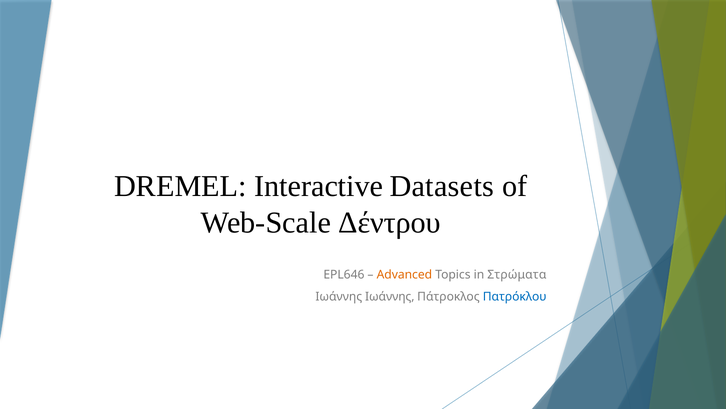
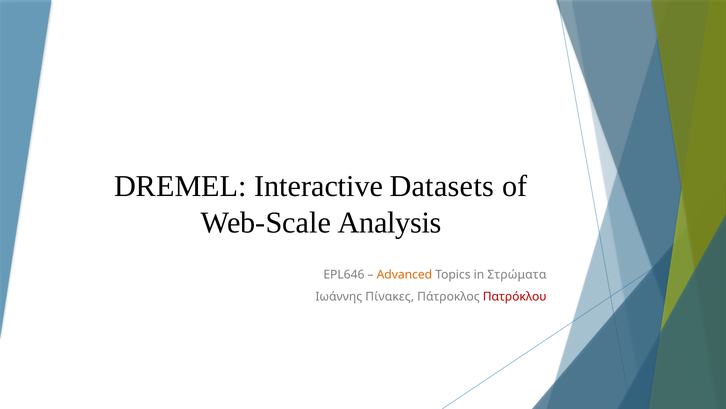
Δέντρου: Δέντρου -> Analysis (390, 222)
Ιωάννης Ιωάννης: Ιωάννης -> Πίνακες (390, 296)
Πατρόκλου colour: blue -> red (515, 296)
